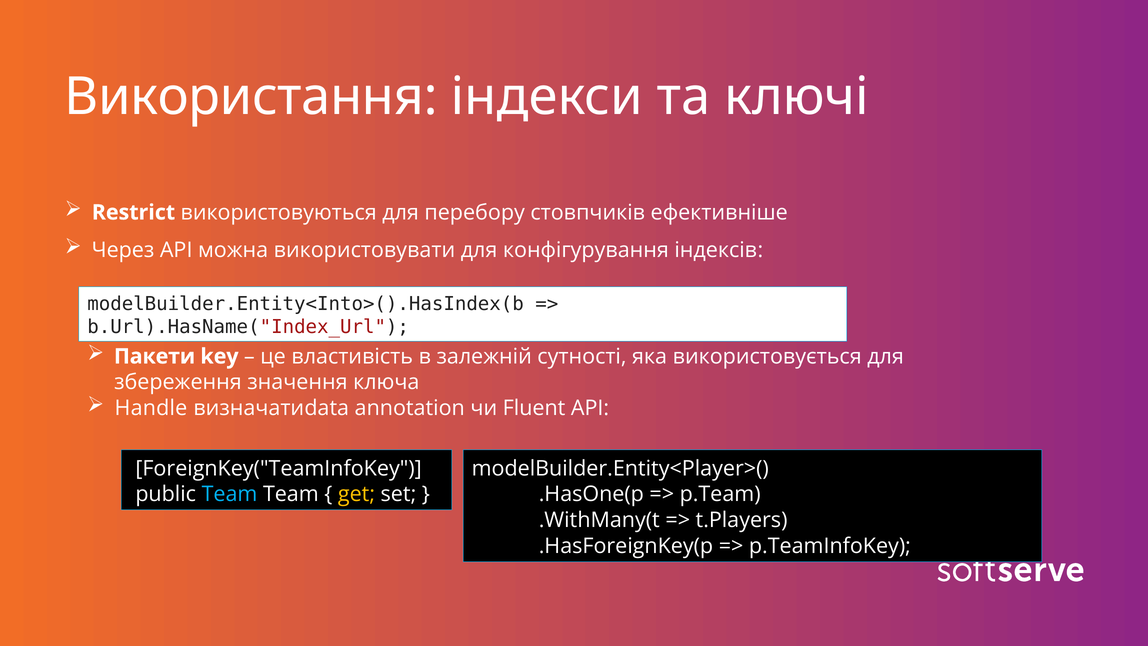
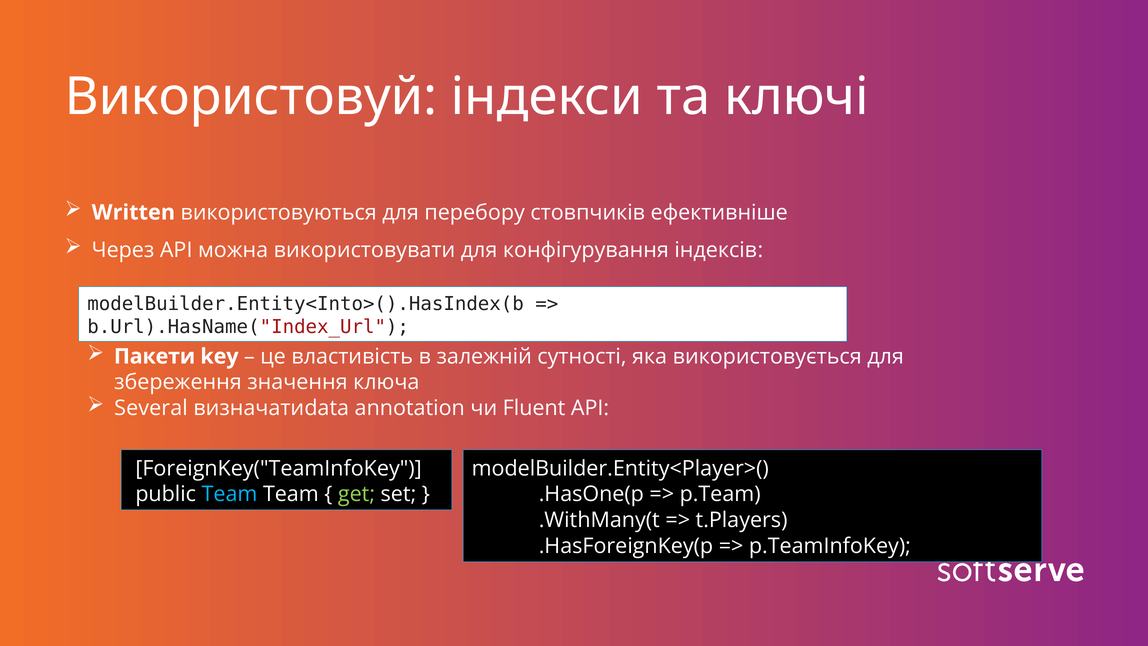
Використання: Використання -> Використовуй (251, 97)
Restrict: Restrict -> Written (133, 212)
Handle: Handle -> Several (151, 408)
get colour: yellow -> light green (357, 494)
